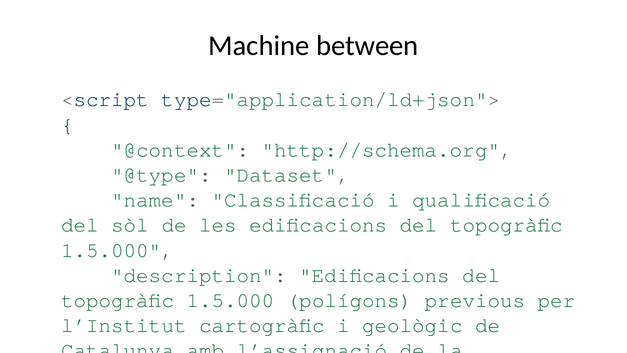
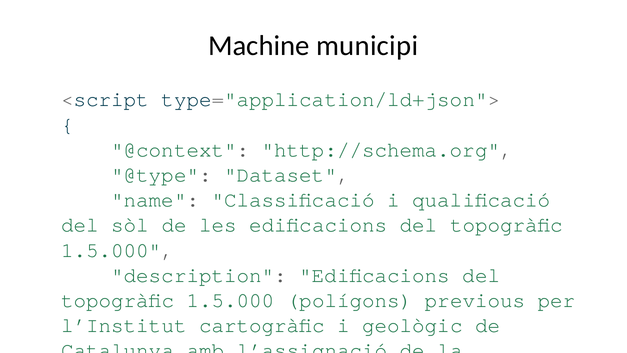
Machine between: between -> municipi (367, 45)
